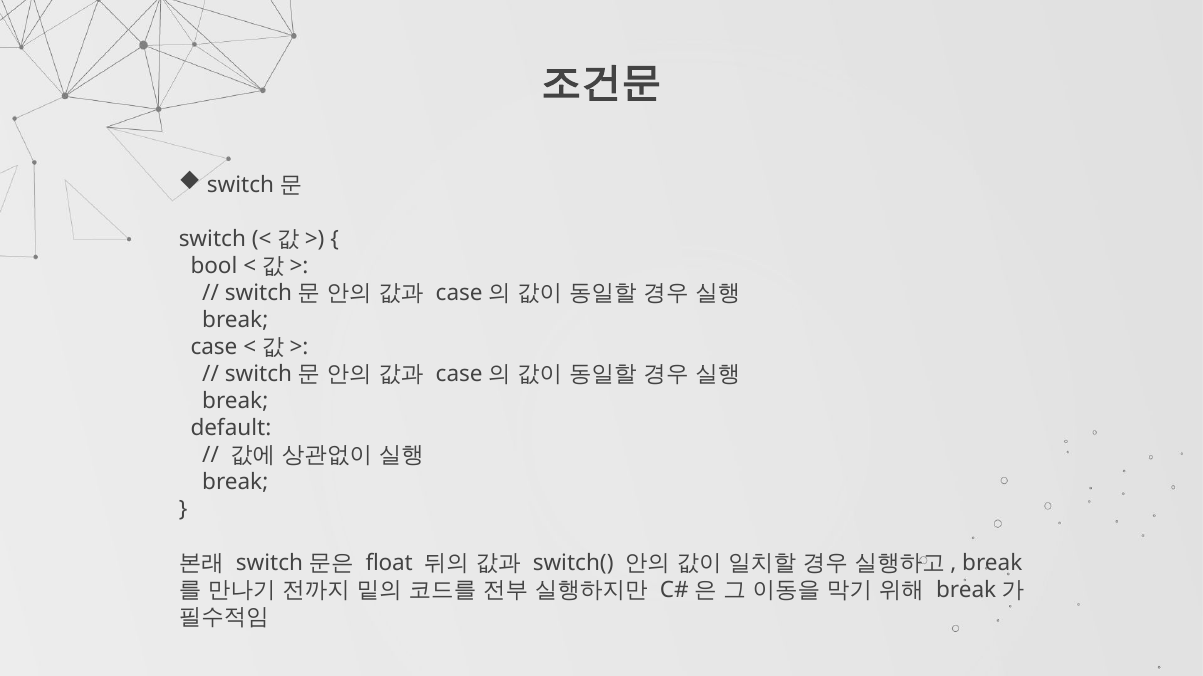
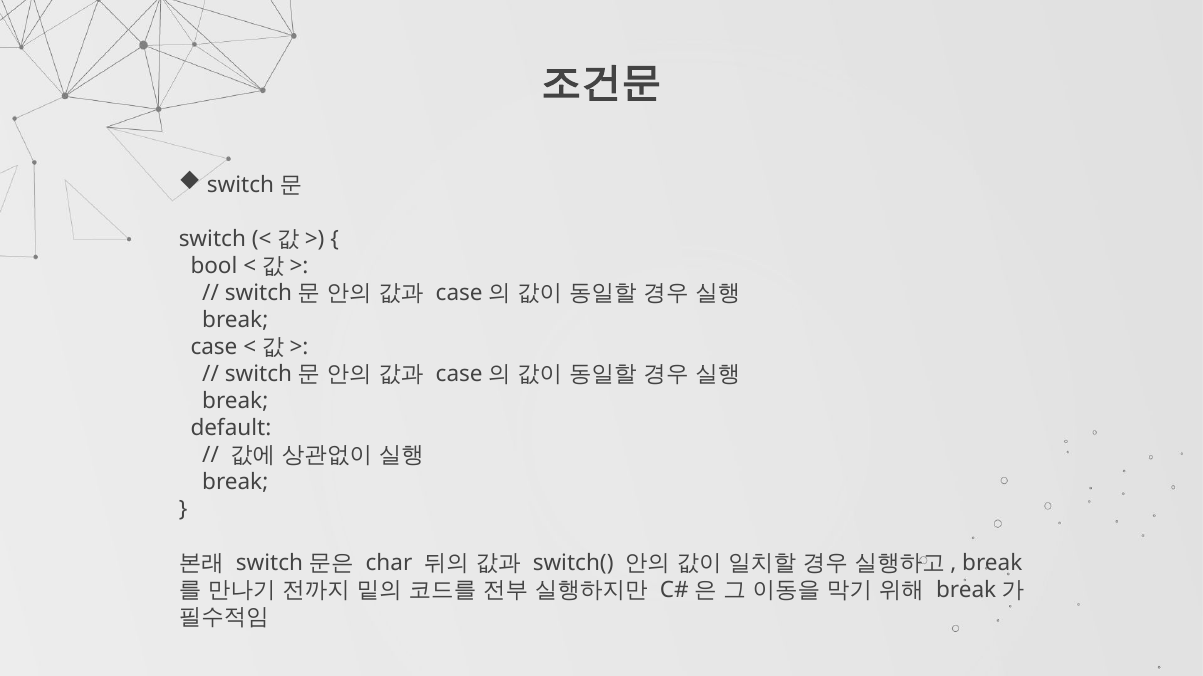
float: float -> char (389, 564)
